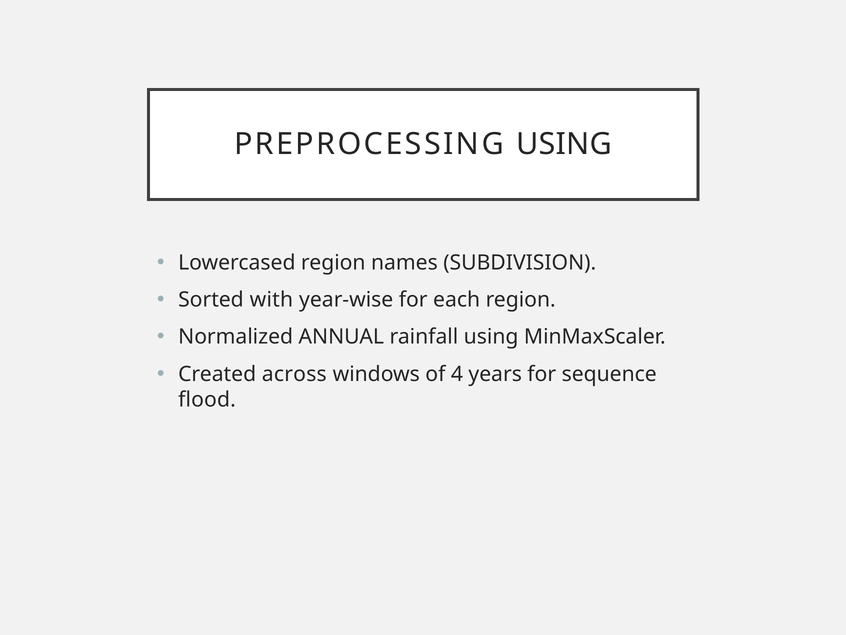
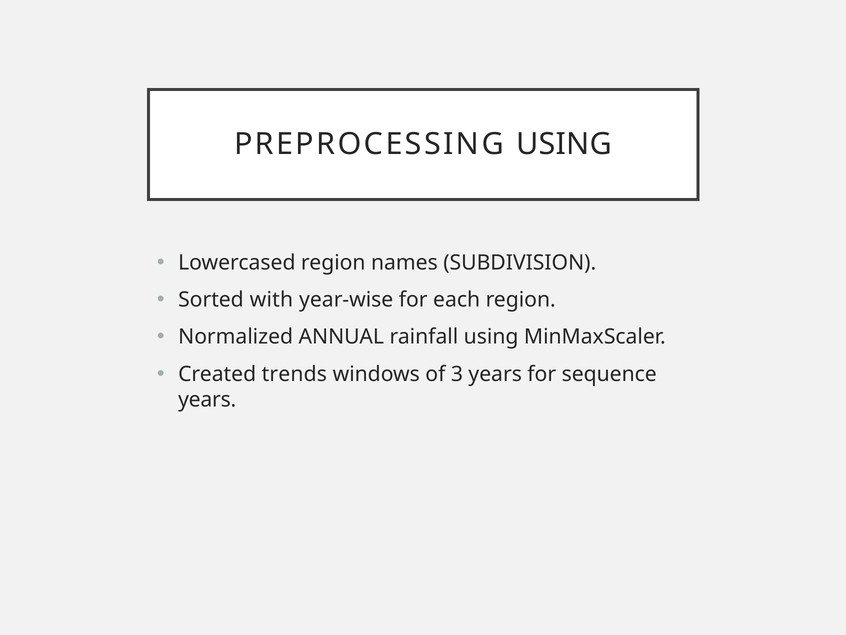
across: across -> trends (294, 374)
4: 4 -> 3 (457, 374)
flood: flood -> years (207, 399)
